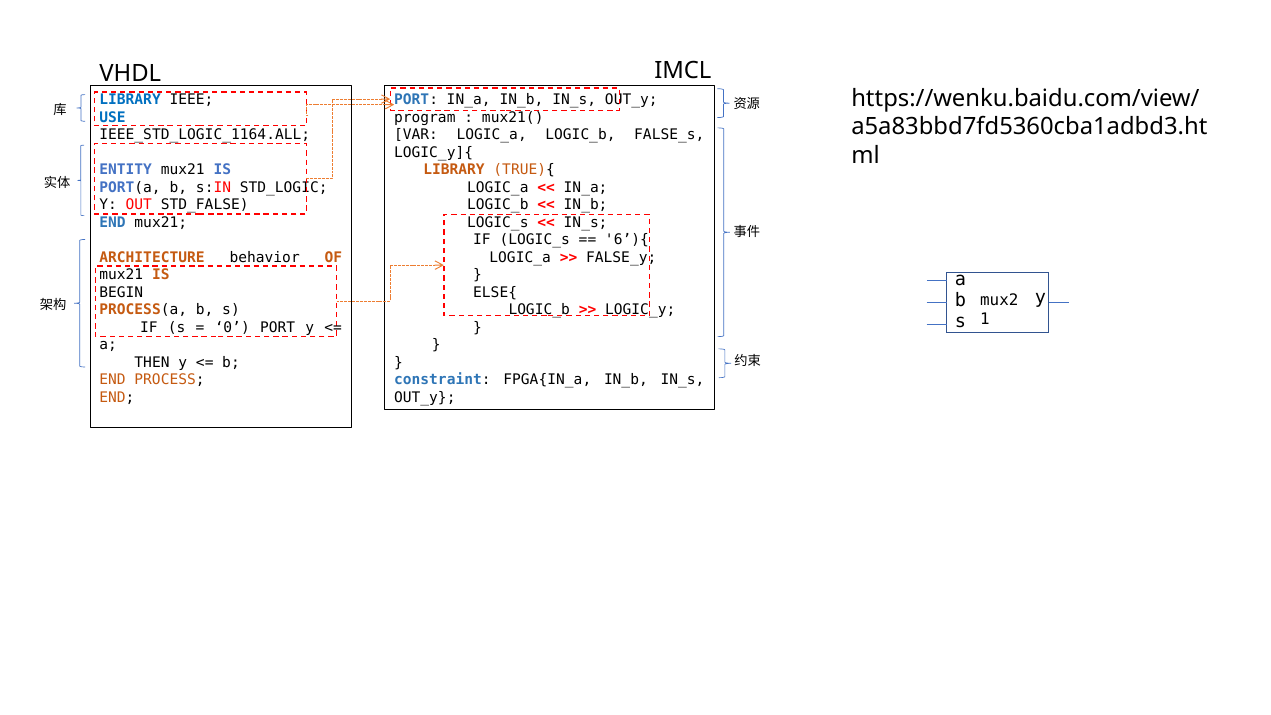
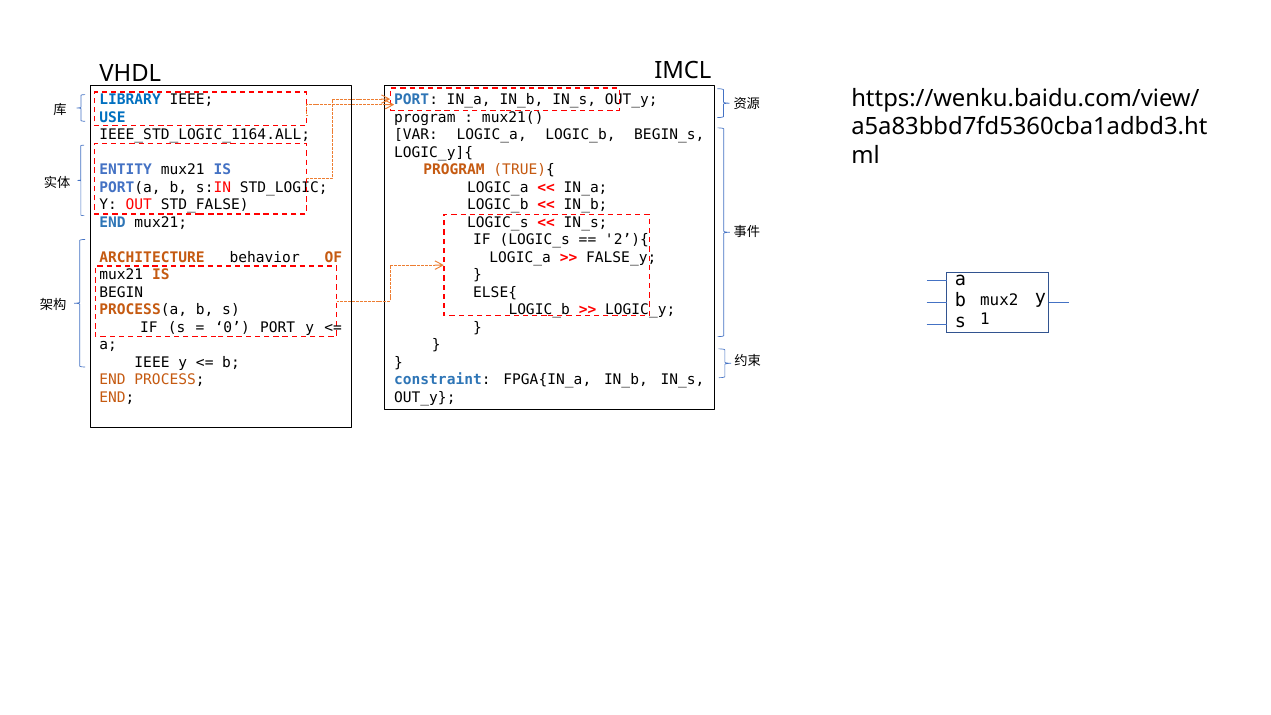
FALSE_s: FALSE_s -> BEGIN_s (669, 135)
LIBRARY: LIBRARY -> PROGRAM (454, 170)
6’){: 6’){ -> 2’){ (627, 240)
THEN: THEN -> IEEE (152, 362)
